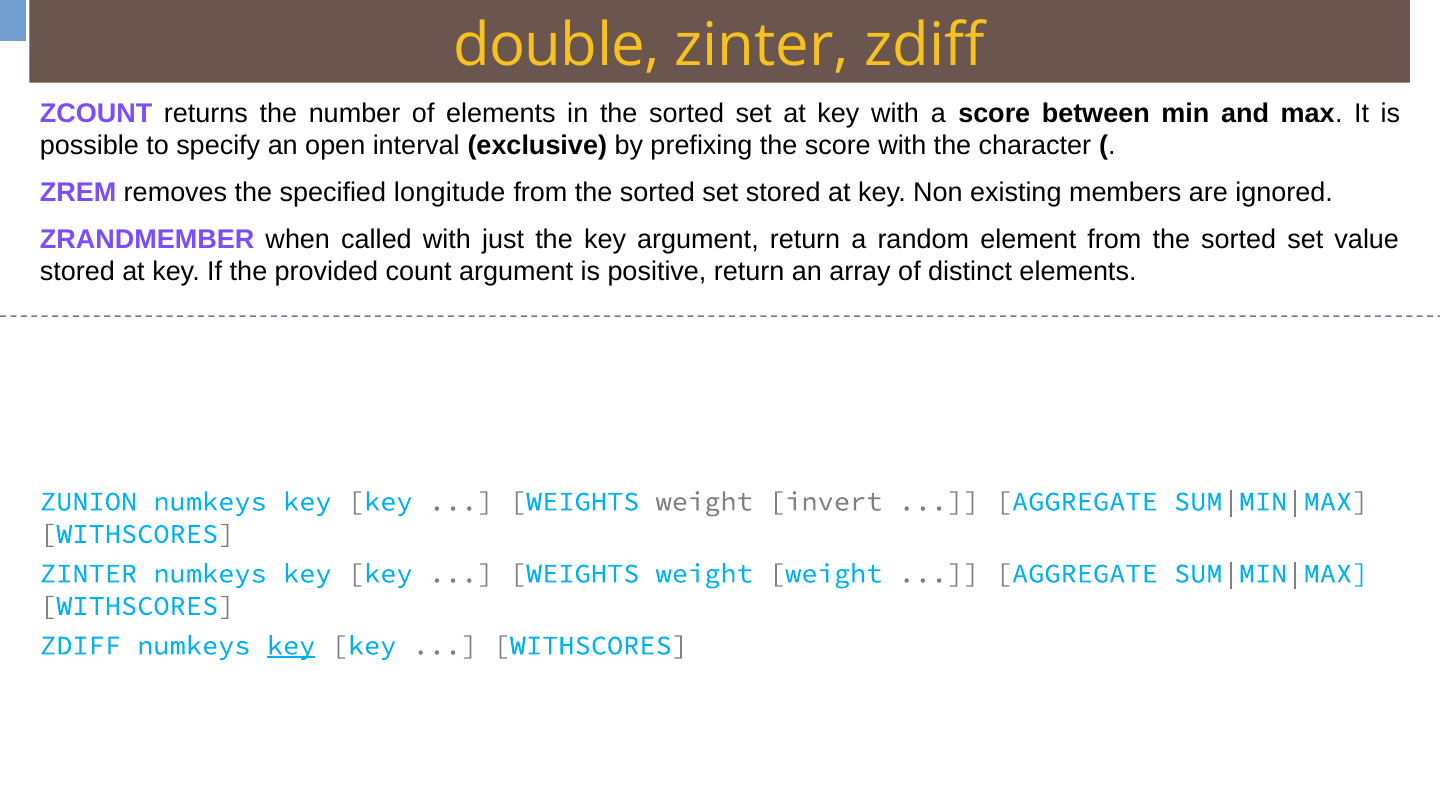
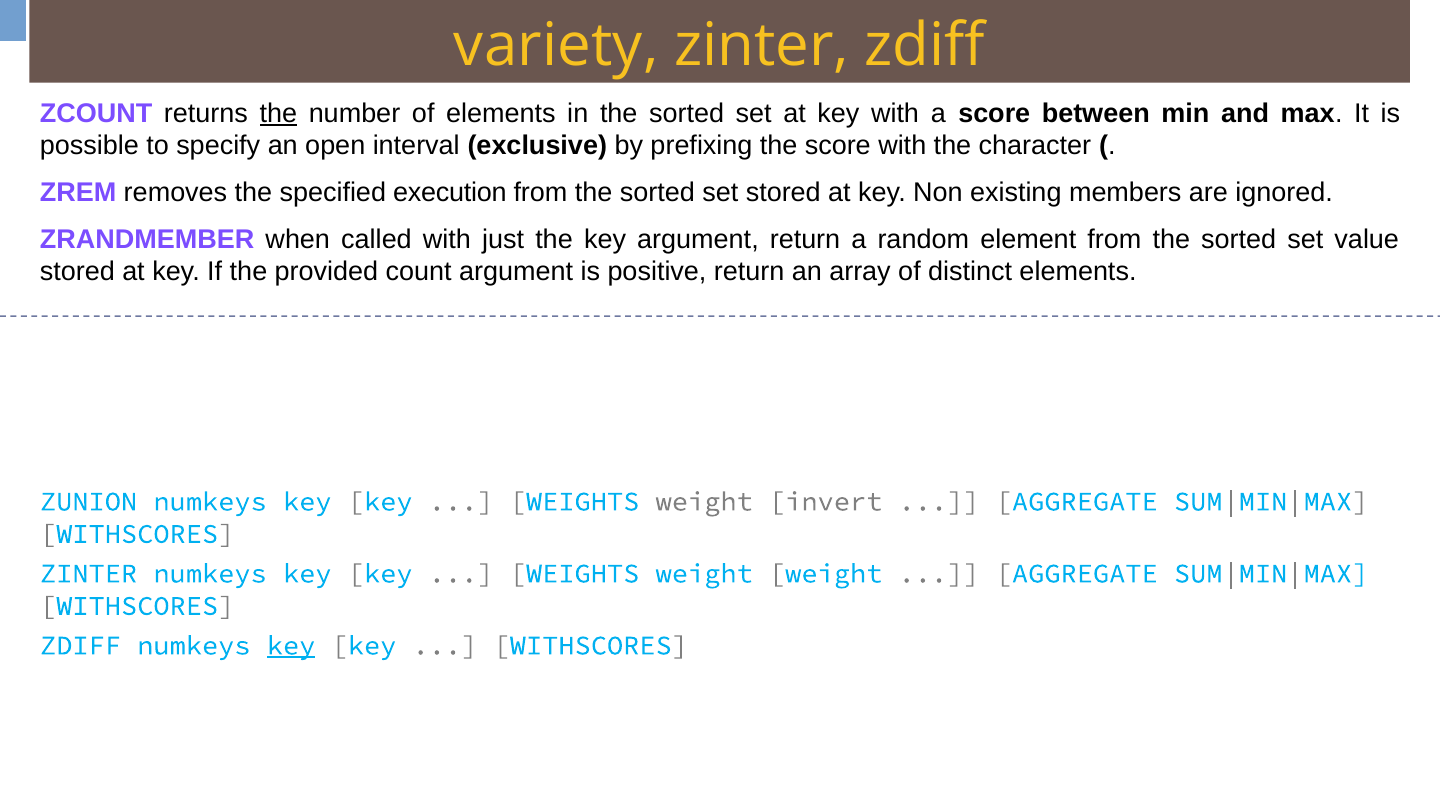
double: double -> variety (556, 46)
the underline: none -> present (278, 113)
longitude: longitude -> execution (450, 193)
